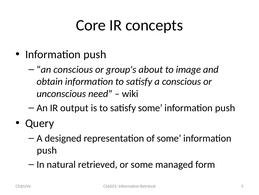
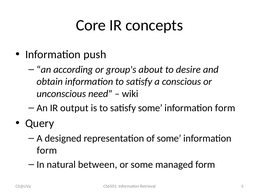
an conscious: conscious -> according (73, 69)
image: image -> desire (188, 69)
push: push -> form (225, 108)
push: push -> form (47, 150)
retrieved: retrieved -> between (98, 164)
